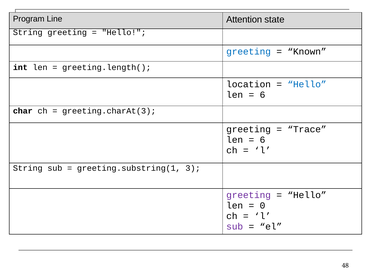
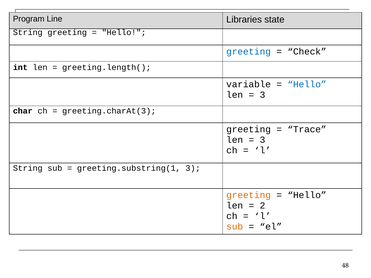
Attention: Attention -> Libraries (244, 20)
Known: Known -> Check (307, 52)
location: location -> variable (249, 84)
6: 6 -> 3 (262, 95)
6: 6 -> 3 (262, 140)
greeting colour: purple -> orange (249, 195)
0: 0 -> 2 (262, 206)
sub colour: purple -> orange (235, 227)
